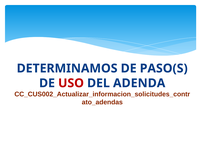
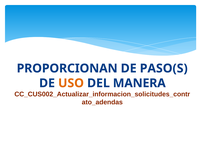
DETERMINAMOS: DETERMINAMOS -> PROPORCIONAN (67, 68)
USO colour: red -> orange (71, 83)
ADENDA: ADENDA -> MANERA (139, 83)
